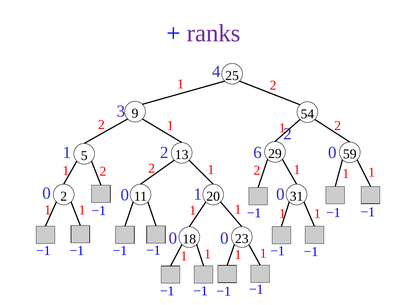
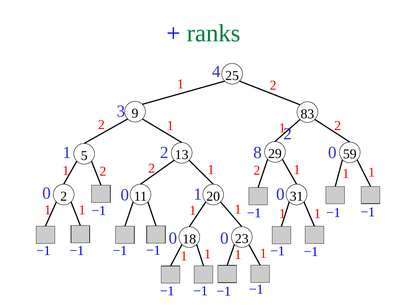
ranks colour: purple -> green (214, 33)
54: 54 -> 83 (307, 114)
6: 6 -> 8 (258, 153)
